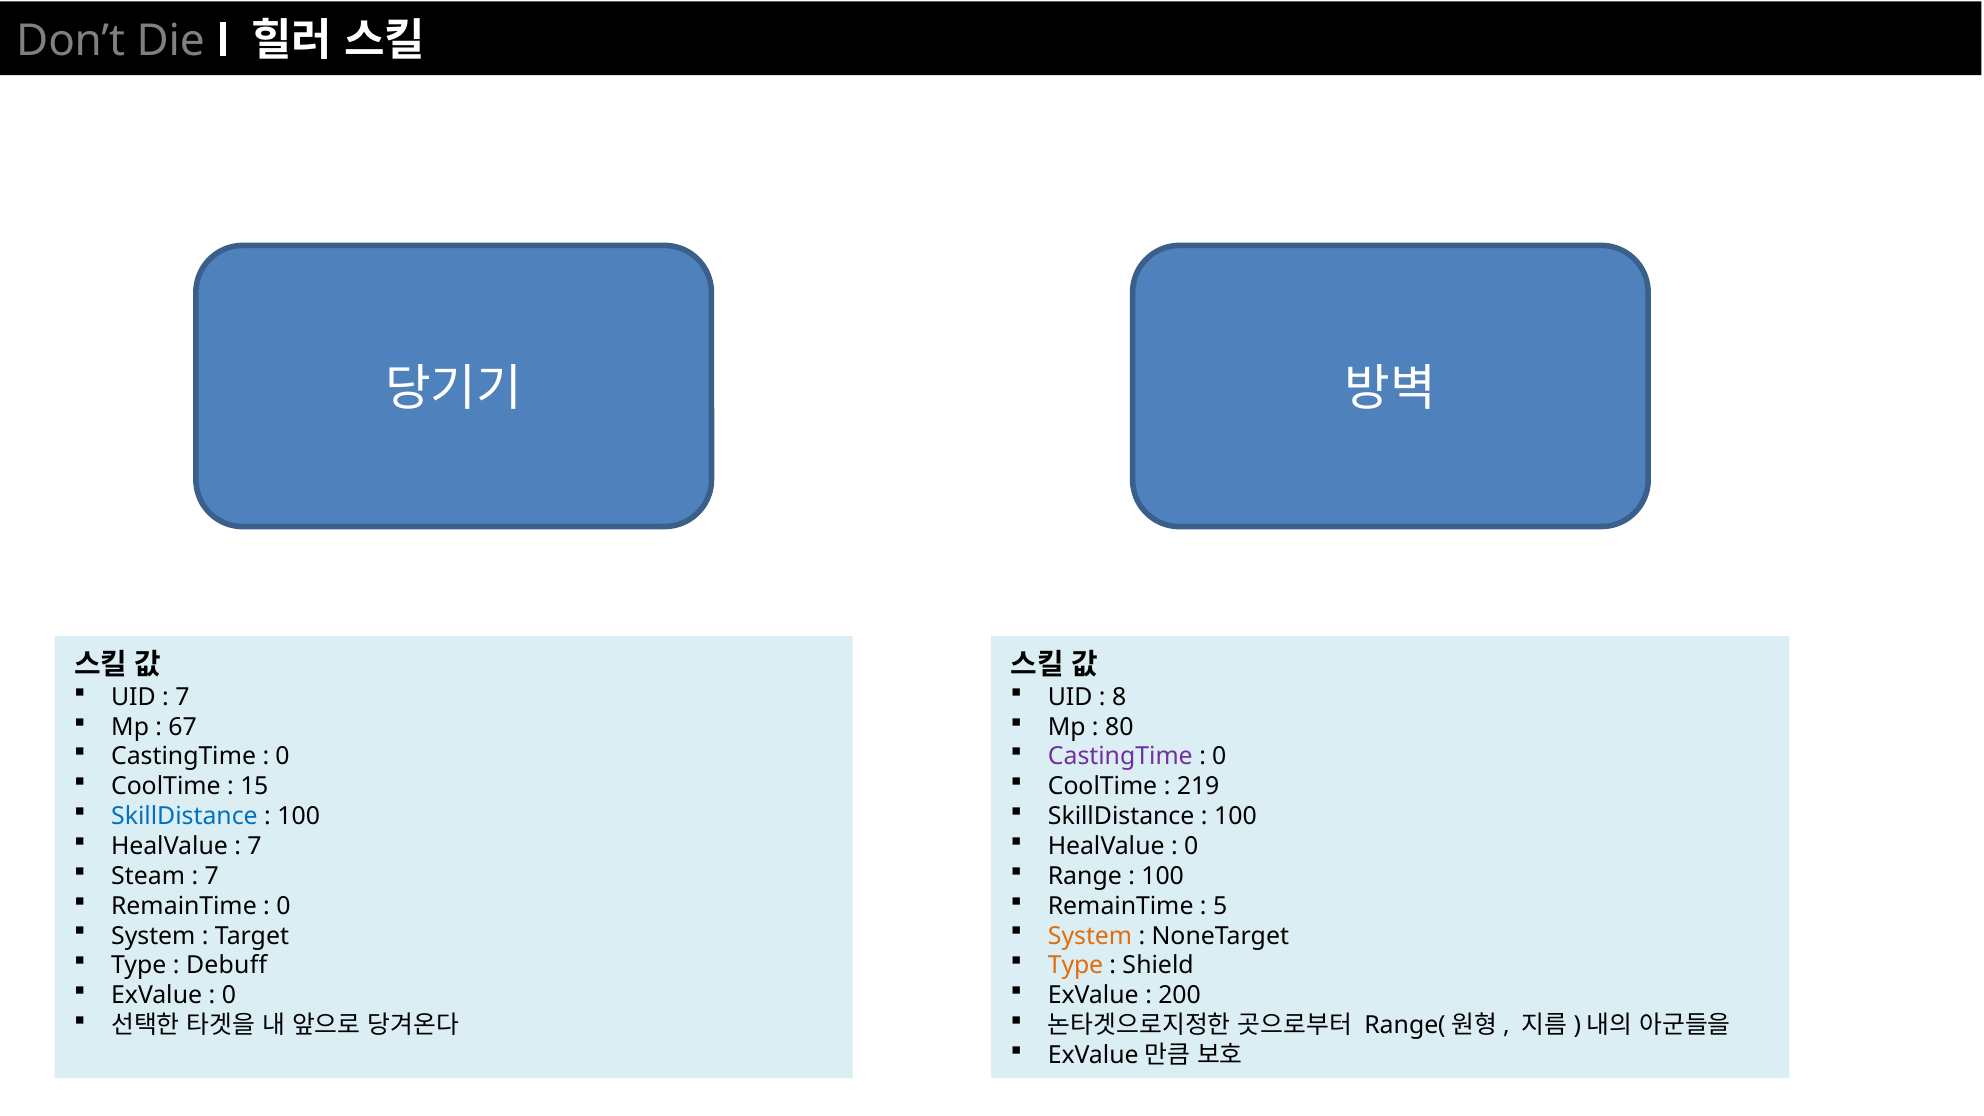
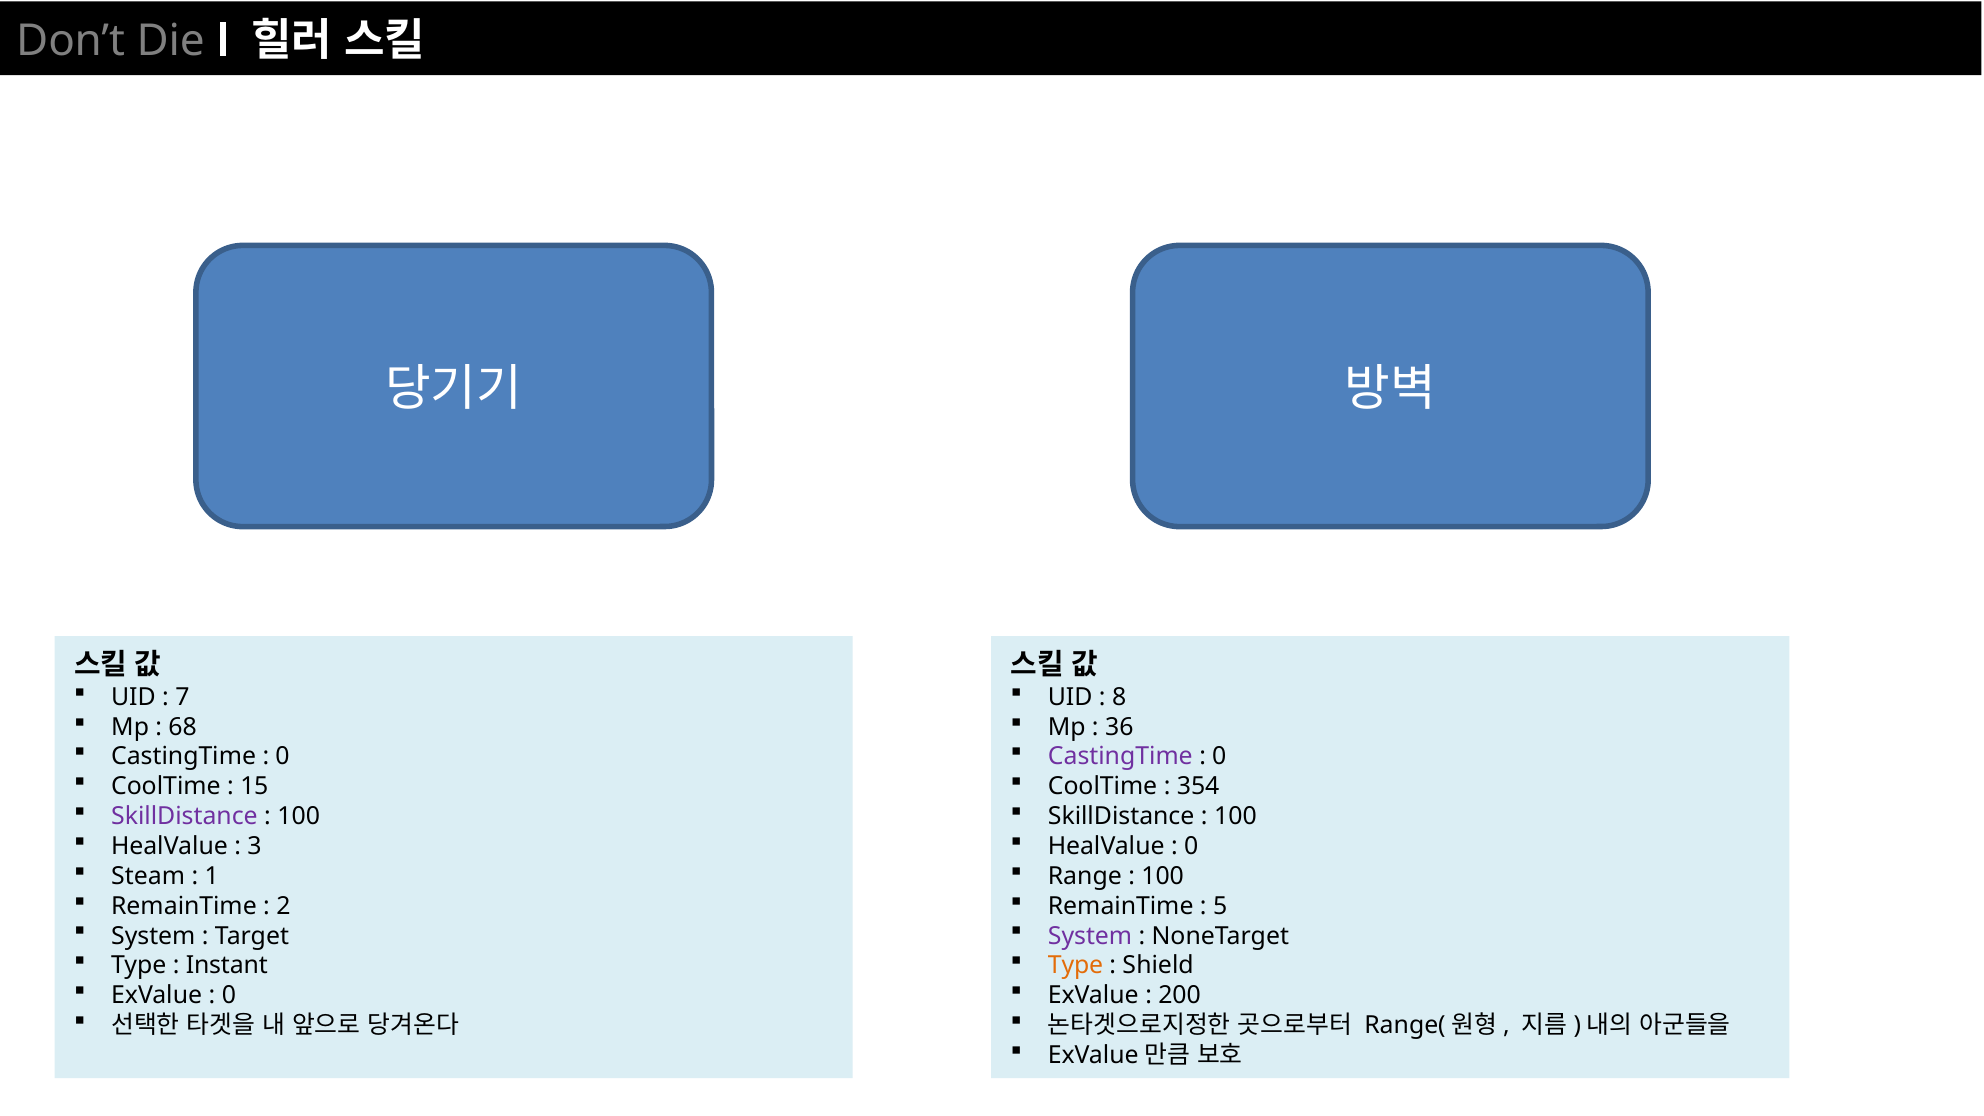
67: 67 -> 68 (183, 727)
80: 80 -> 36 (1119, 727)
219: 219 -> 354 (1198, 787)
SkillDistance colour: blue -> purple (184, 816)
7: 7 -> 3 (254, 846)
7: 7 -> 1 (212, 876)
0: 0 -> 2 (284, 906)
System colour: orange -> purple (1090, 936)
Debuff: Debuff -> Instant (227, 966)
